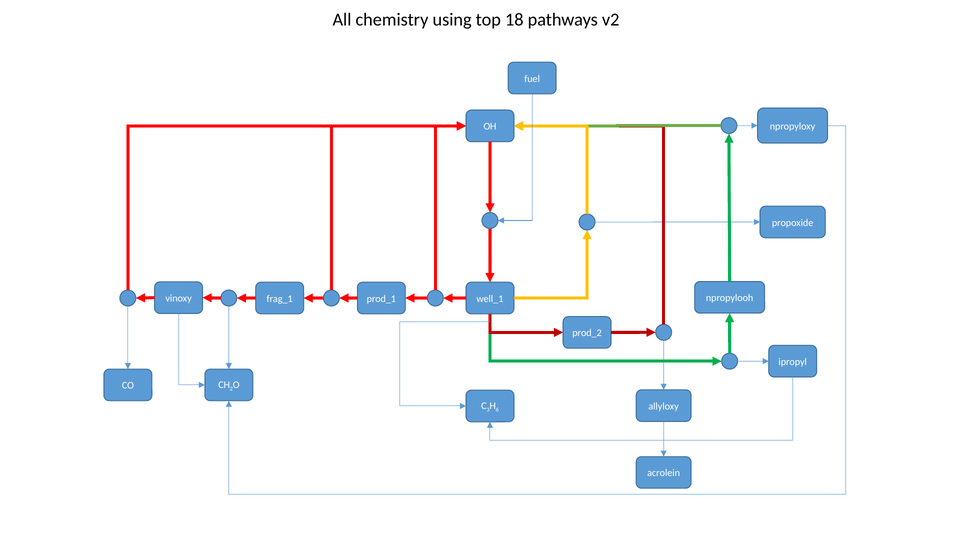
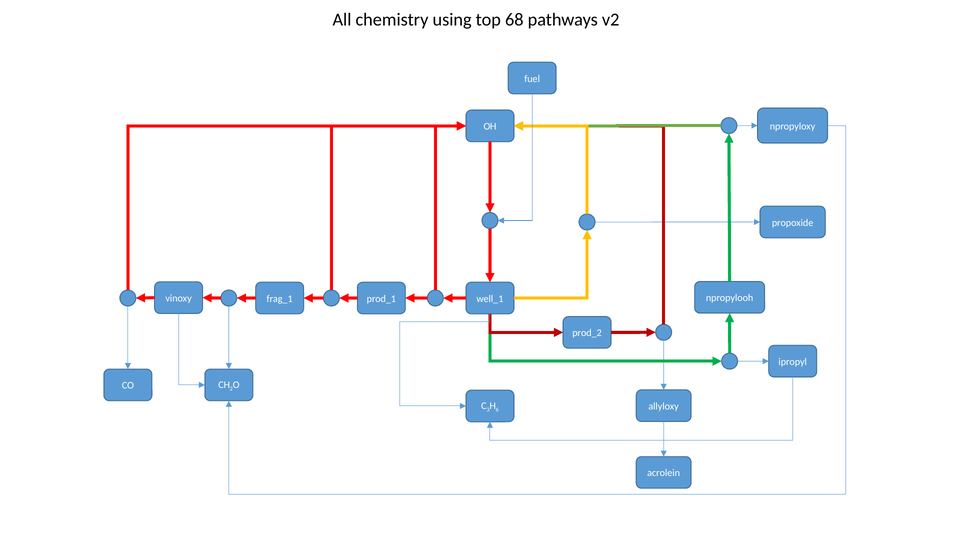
18: 18 -> 68 (514, 20)
